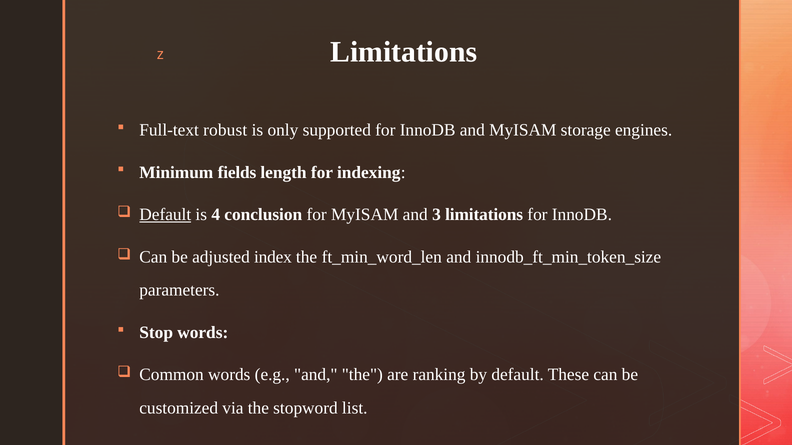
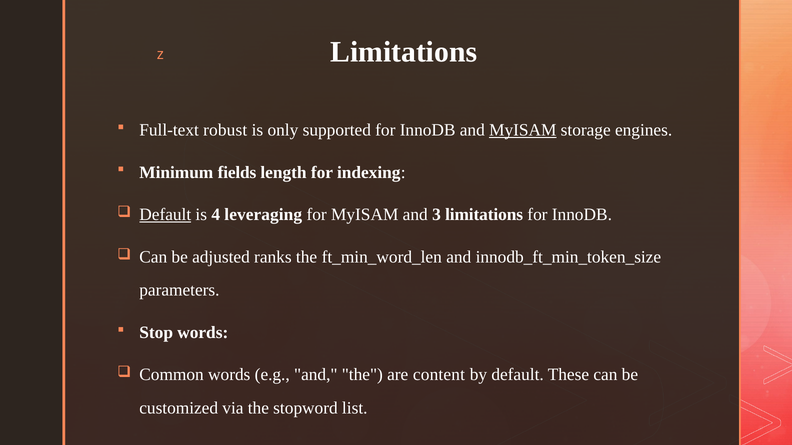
MyISAM underline: none -> present (523, 130)
conclusion: conclusion -> leveraging (263, 215)
index: index -> ranks (273, 257)
ranking: ranking -> content (439, 375)
